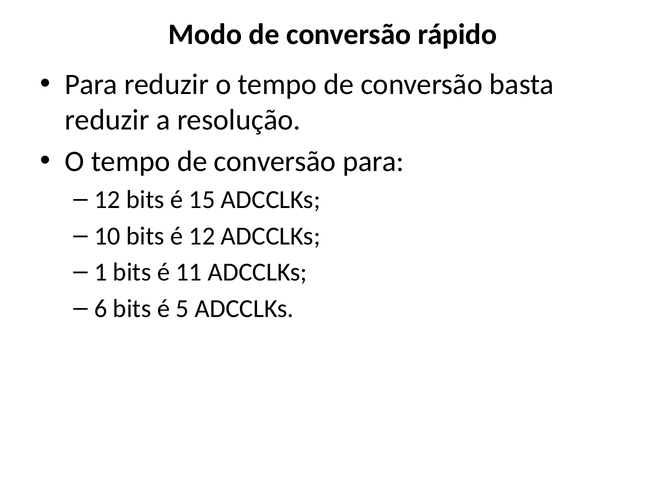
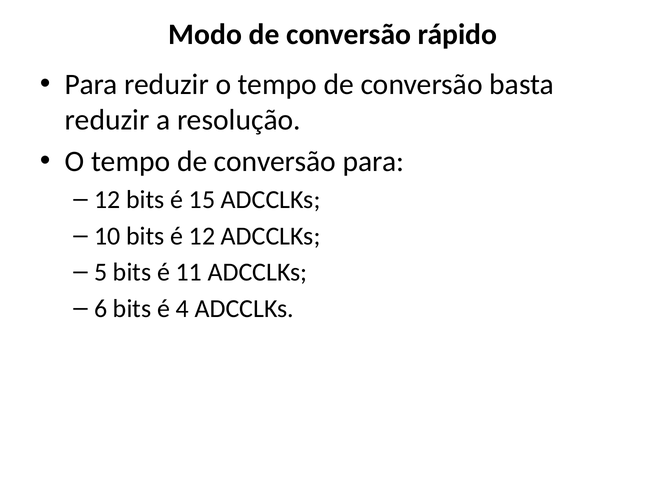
1: 1 -> 5 (101, 272)
5: 5 -> 4 (182, 308)
